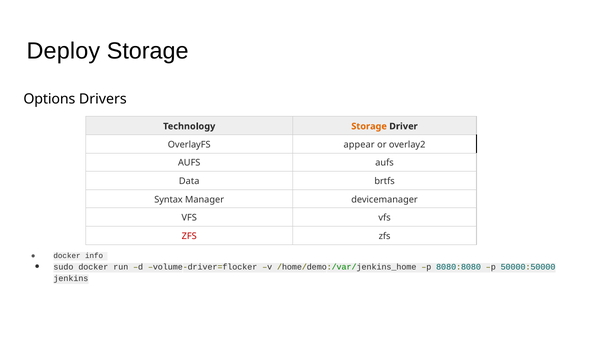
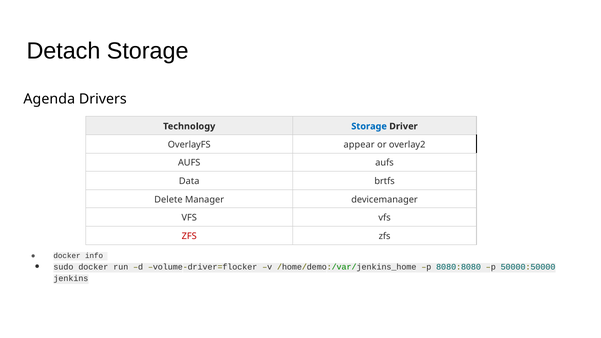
Deploy: Deploy -> Detach (63, 51)
Options: Options -> Agenda (49, 99)
Storage colour: orange -> blue (369, 126)
Syntax: Syntax -> Delete (168, 200)
